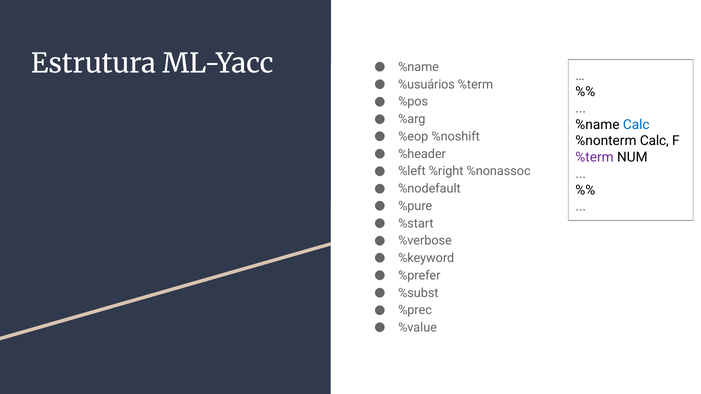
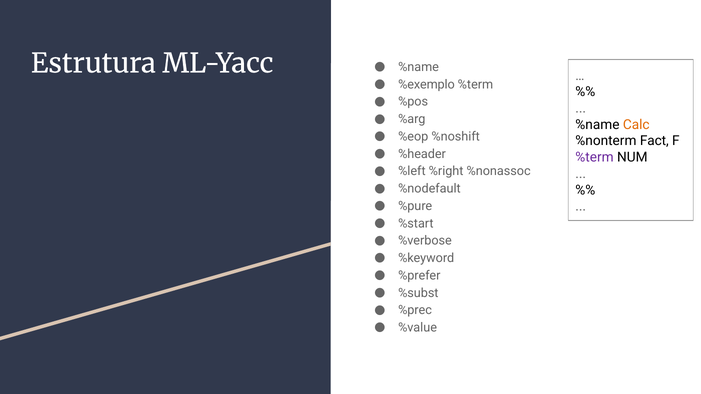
%usuários: %usuários -> %exemplo (426, 84)
Calc colour: blue -> orange (636, 125)
%nonterm Calc: Calc -> Fact (654, 141)
